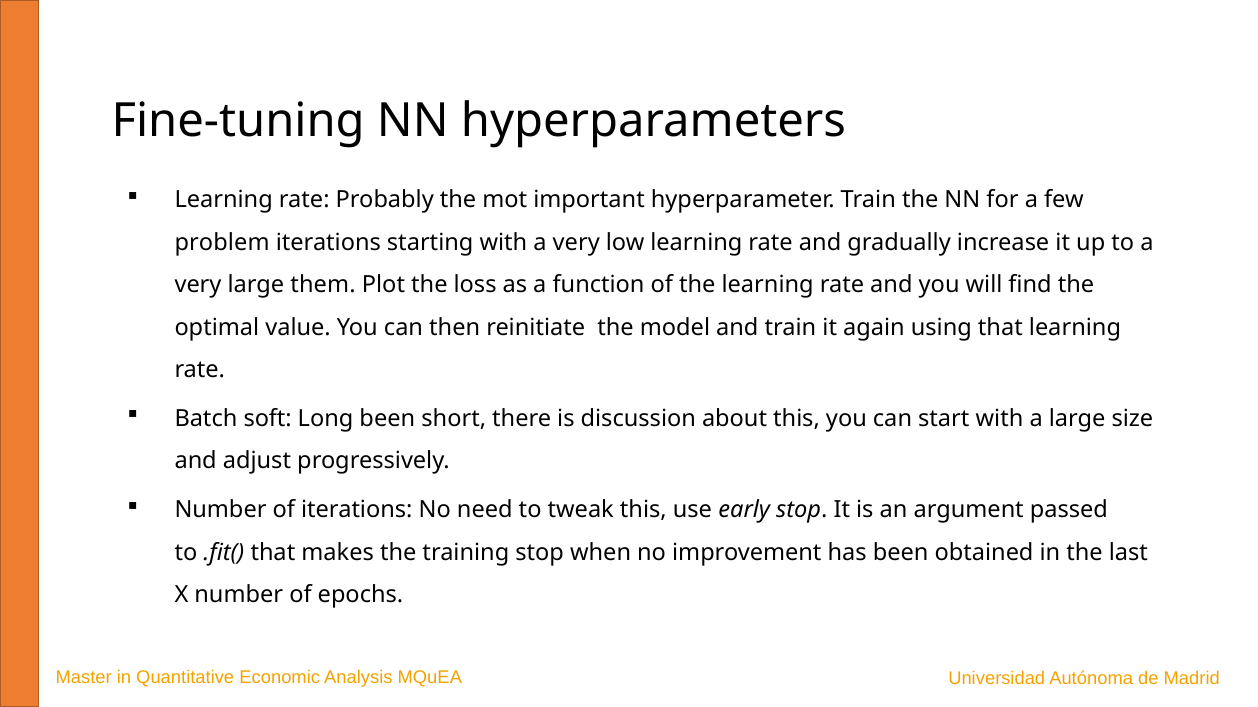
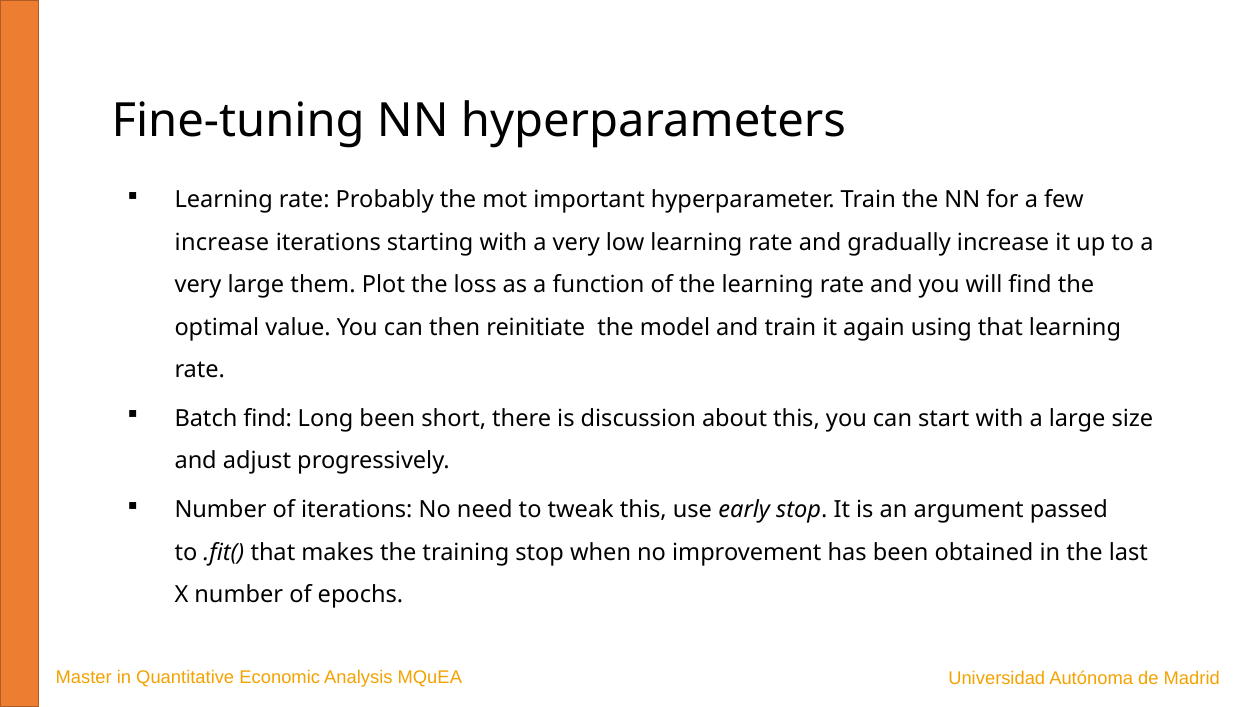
problem: problem -> increase (222, 243)
Batch soft: soft -> find (268, 419)
